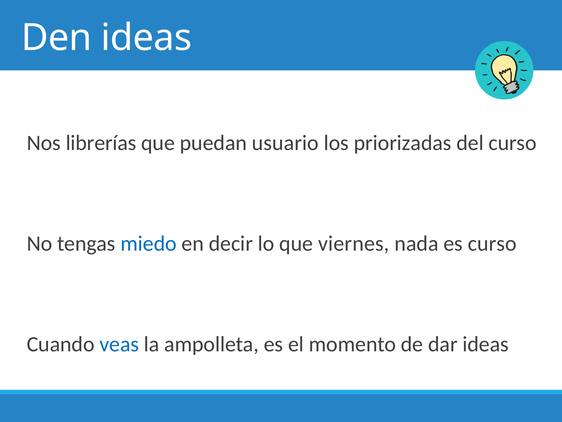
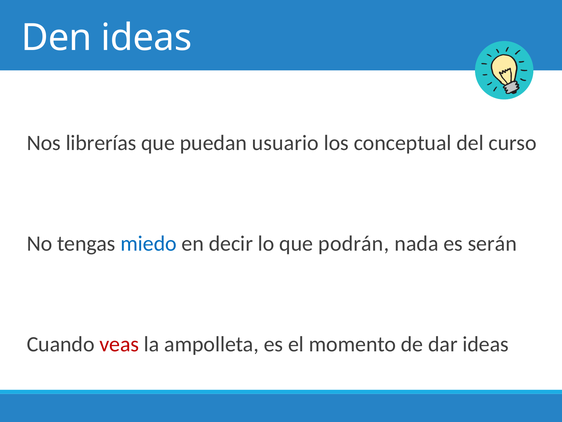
priorizadas: priorizadas -> conceptual (403, 143)
viernes: viernes -> podrán (354, 243)
es curso: curso -> serán (492, 243)
veas colour: blue -> red (119, 344)
